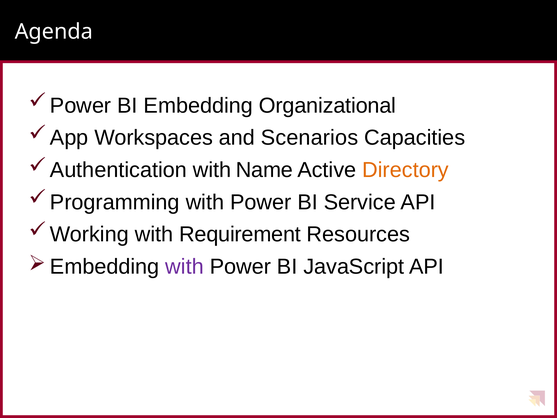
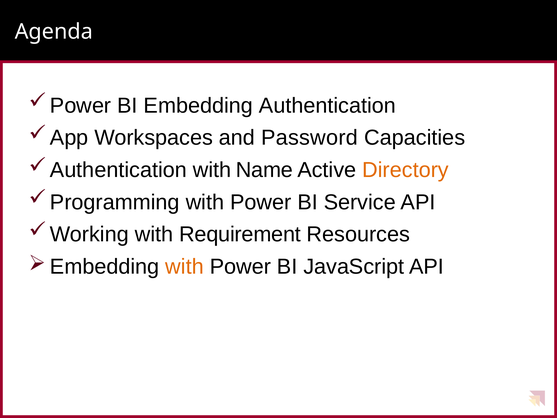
Organizational: Organizational -> Authentication (327, 106)
Scenarios: Scenarios -> Password (310, 138)
with colour: purple -> orange (185, 267)
